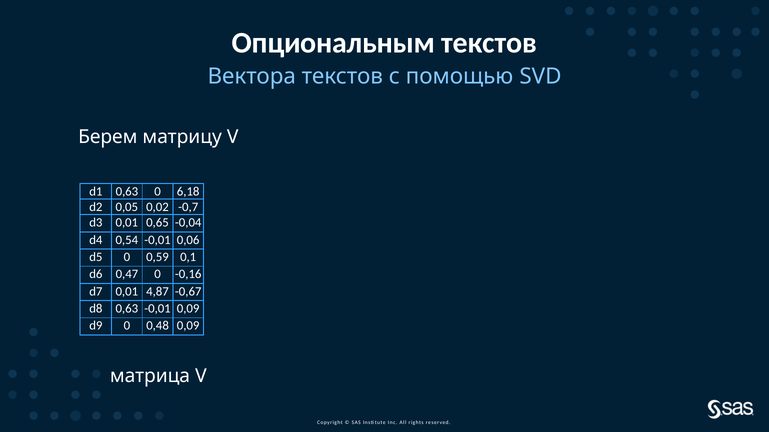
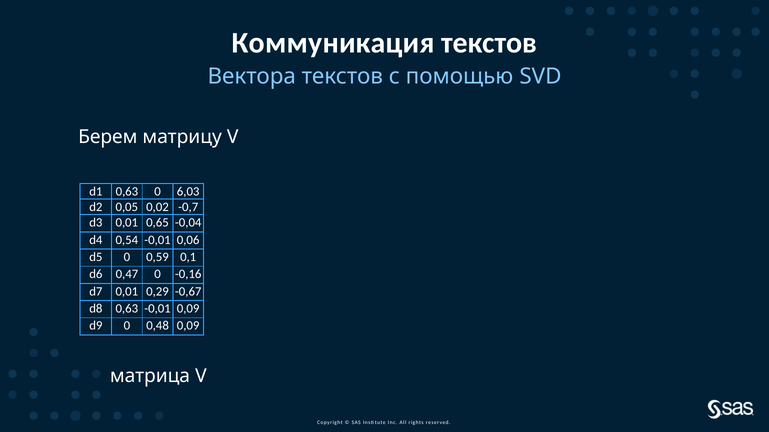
Опциональным: Опциональным -> Коммуникация (333, 43)
6,18: 6,18 -> 6,03 (188, 192)
4,87: 4,87 -> 0,29 (157, 292)
